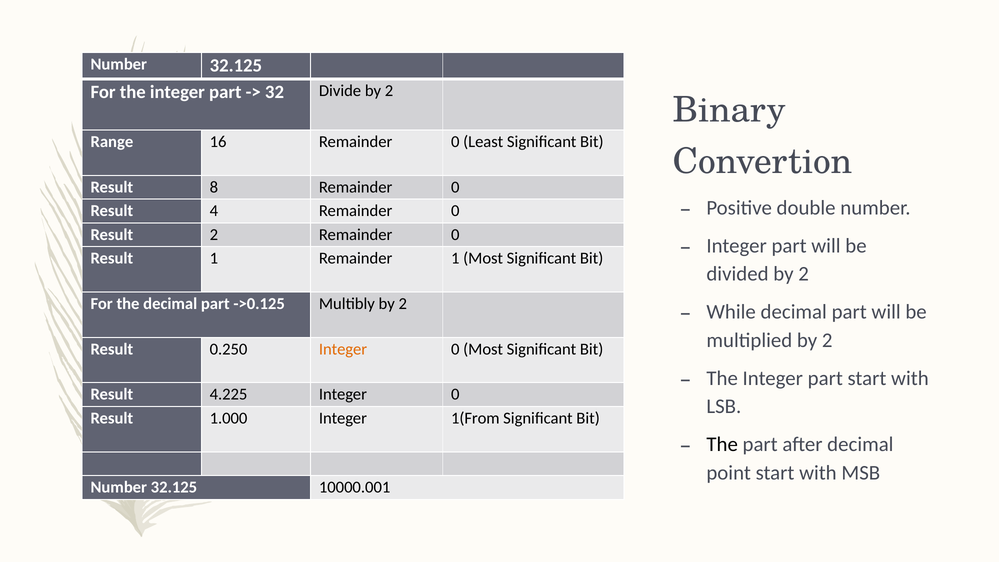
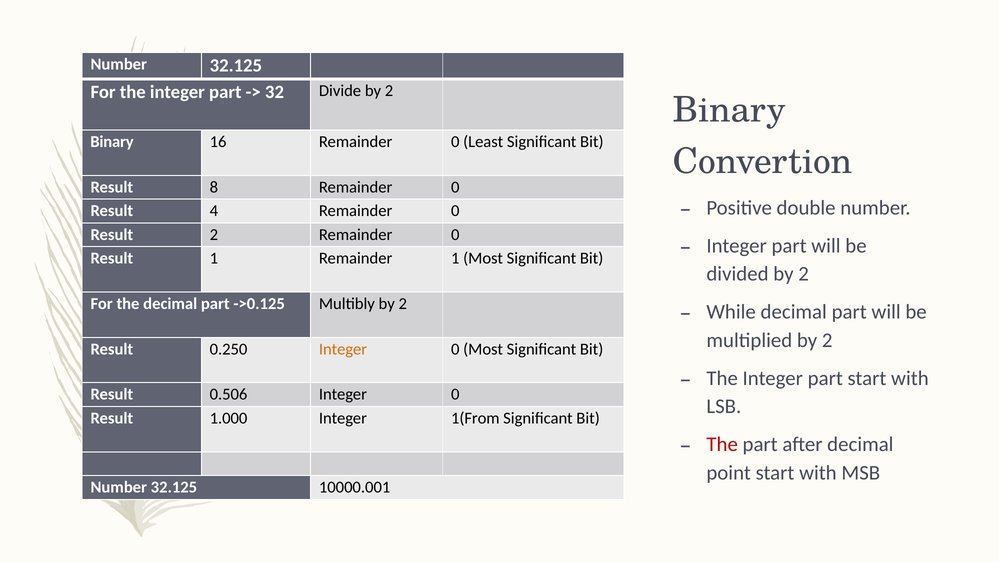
Range: Range -> Binary (112, 142)
4.225: 4.225 -> 0.506 (229, 394)
The colour: black -> red (722, 444)
